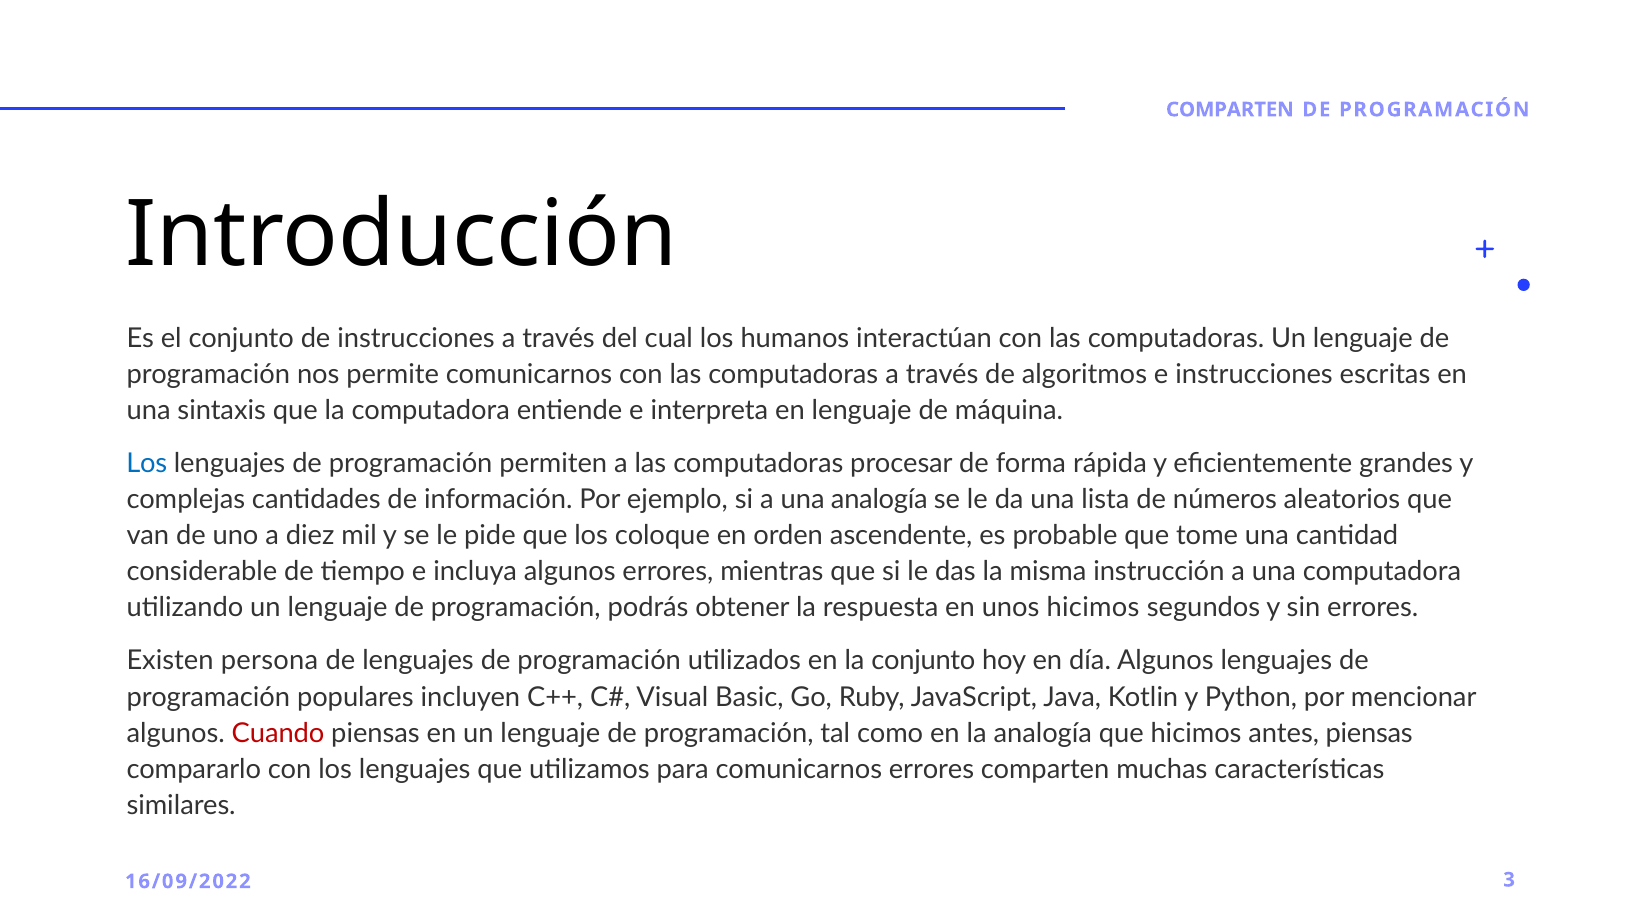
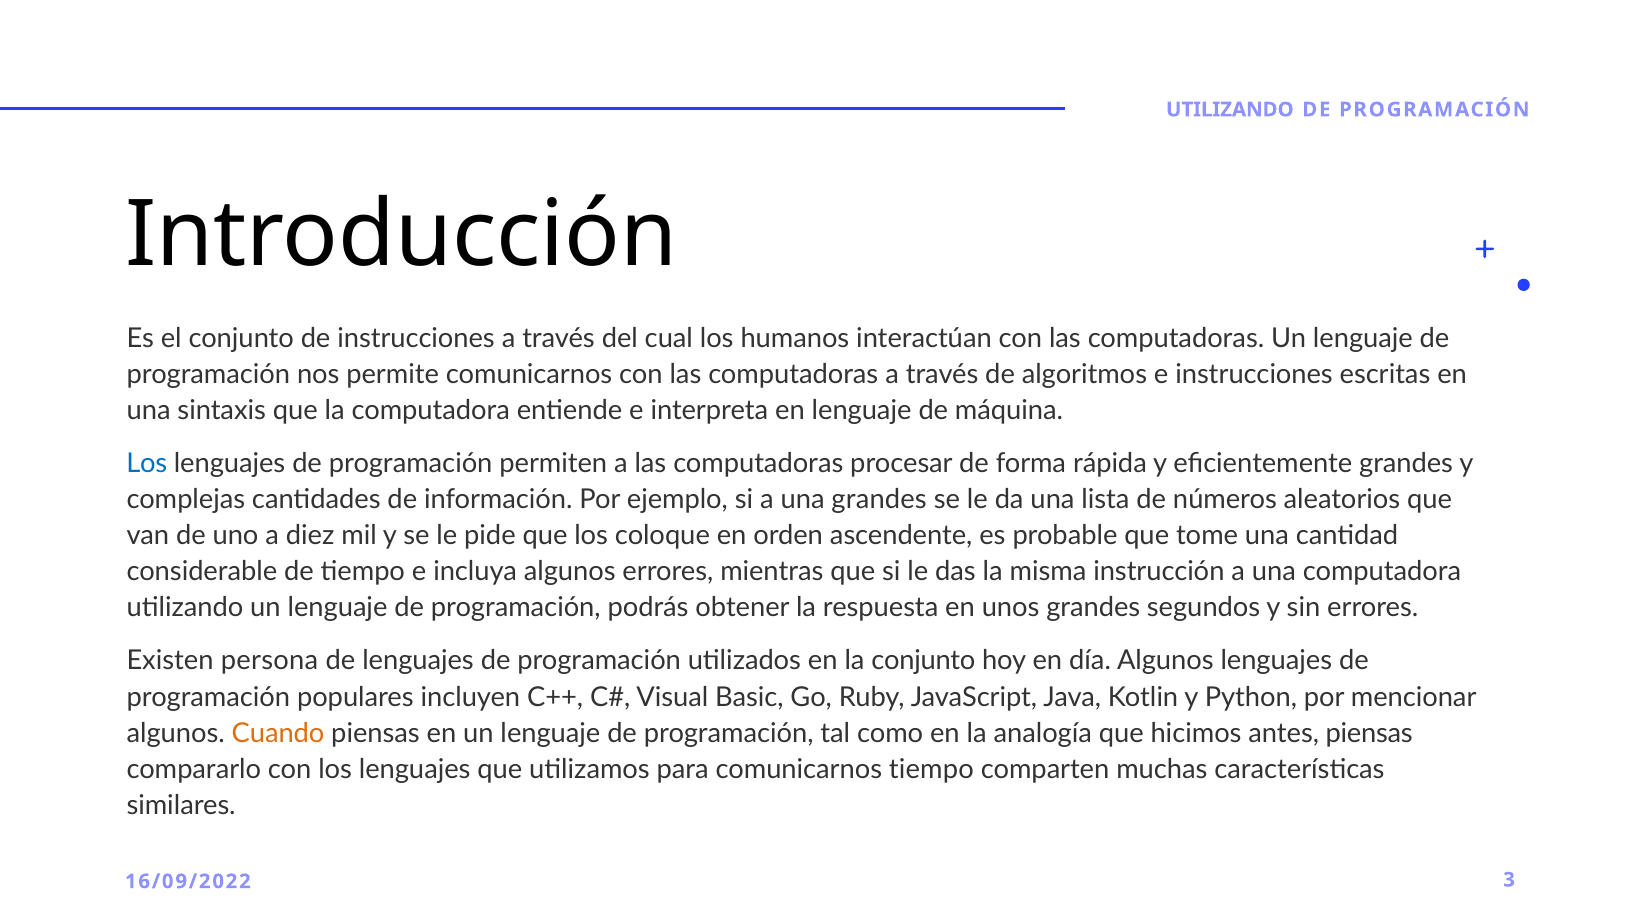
COMPARTEN: COMPARTEN -> UTILIZANDO (1230, 110)
una analogía: analogía -> grandes (879, 499)
unos hicimos: hicimos -> grandes (1093, 607)
Cuando colour: red -> orange (278, 733)
comunicarnos errores: errores -> tiempo (931, 769)
